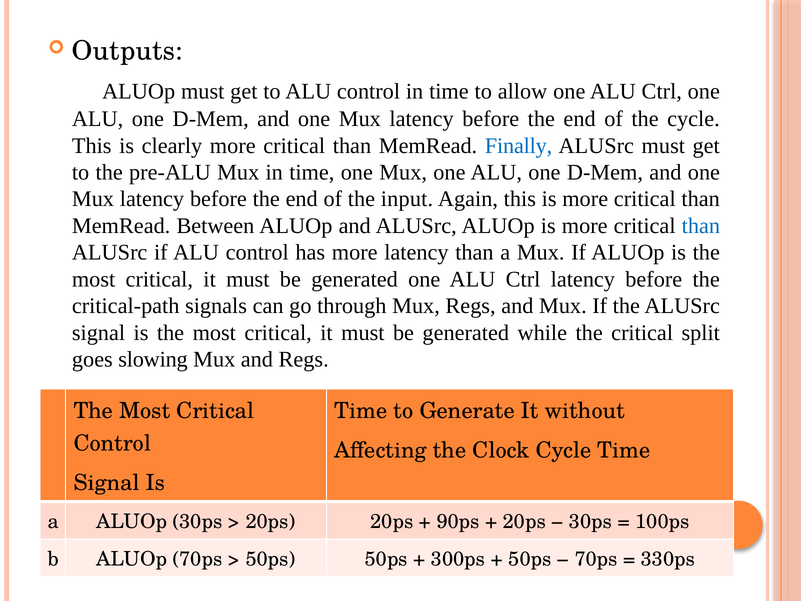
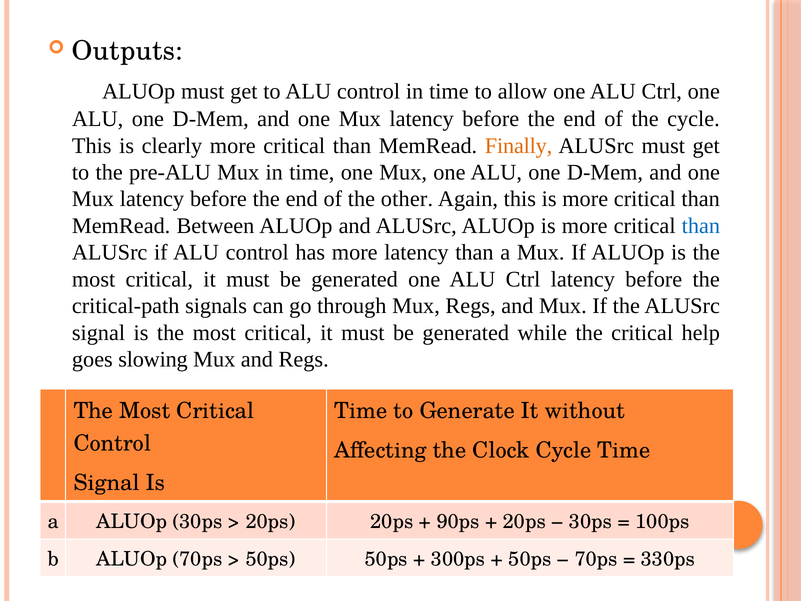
Finally colour: blue -> orange (519, 146)
input: input -> other (407, 199)
split: split -> help (701, 333)
